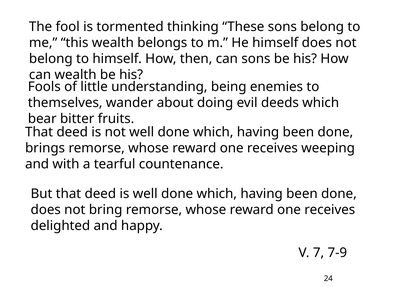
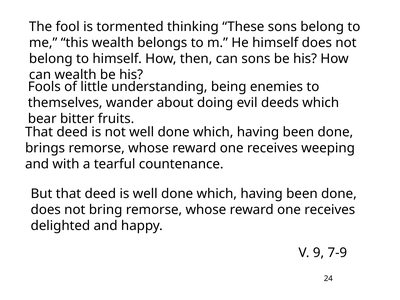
7: 7 -> 9 (319, 253)
